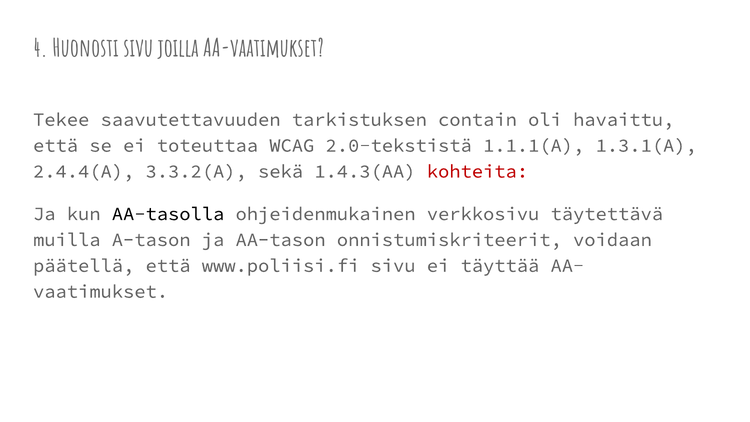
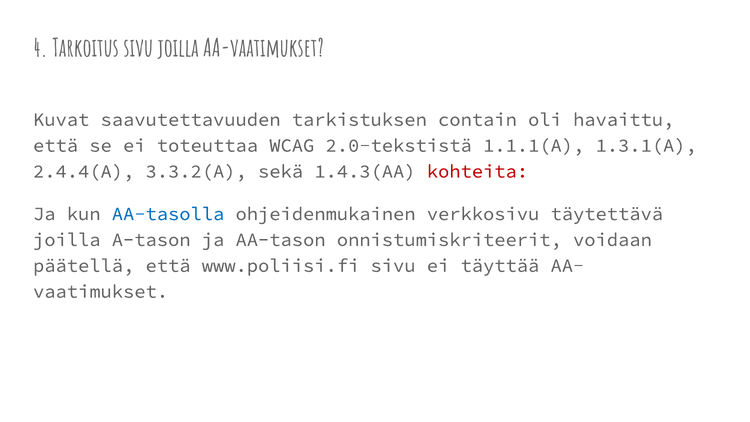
Huonosti: Huonosti -> Tarkoitus (86, 48)
Tekee: Tekee -> Kuvat (61, 120)
AA-tasolla colour: black -> blue (168, 214)
muilla: muilla -> joilla (67, 240)
